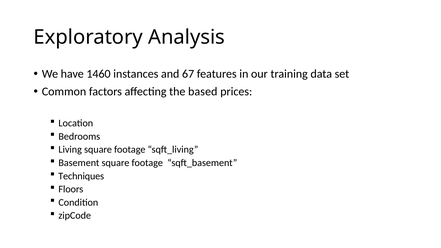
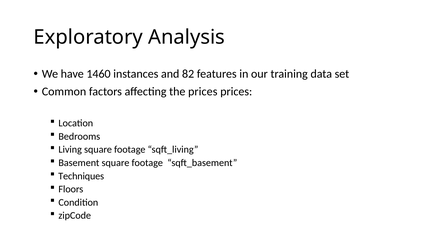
67: 67 -> 82 (188, 74)
the based: based -> prices (203, 92)
